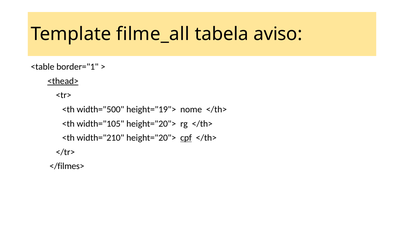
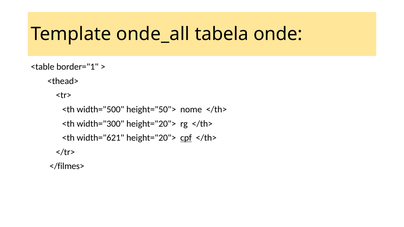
filme_all: filme_all -> onde_all (153, 34)
aviso: aviso -> onde (278, 34)
<thead> underline: present -> none (63, 81)
height="19">: height="19"> -> height="50"> (151, 110)
width="105: width="105 -> width="300 (100, 124)
width="210: width="210 -> width="621 (100, 138)
